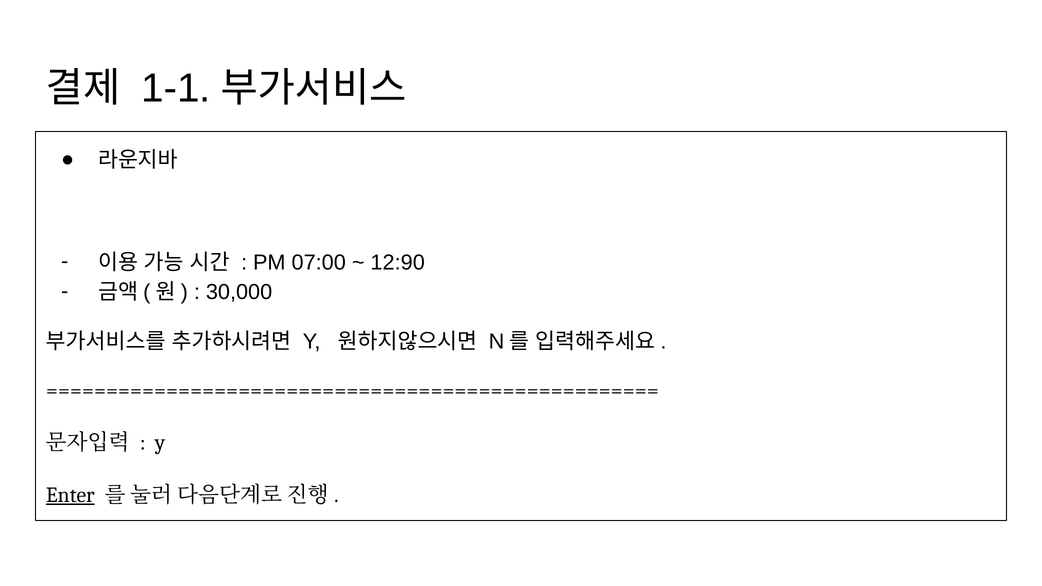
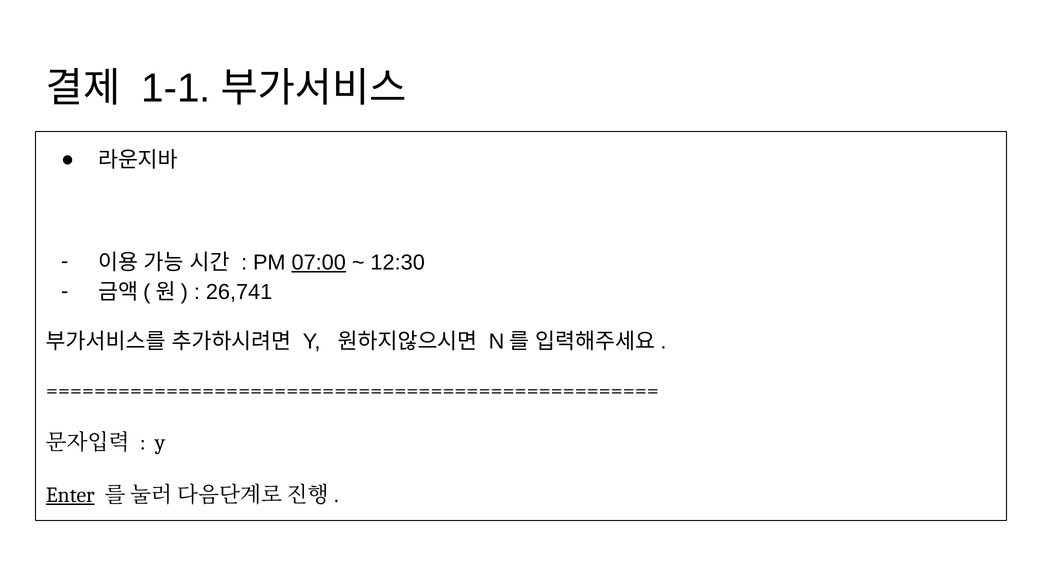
07:00 underline: none -> present (319, 262)
12:90: 12:90 -> 12:30 (398, 262)
30,000: 30,000 -> 26,741 (239, 292)
